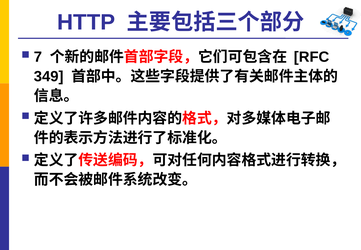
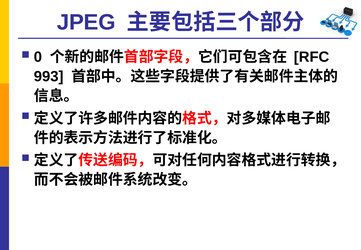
HTTP: HTTP -> JPEG (86, 22)
7: 7 -> 0 (38, 57)
349: 349 -> 993 (49, 76)
